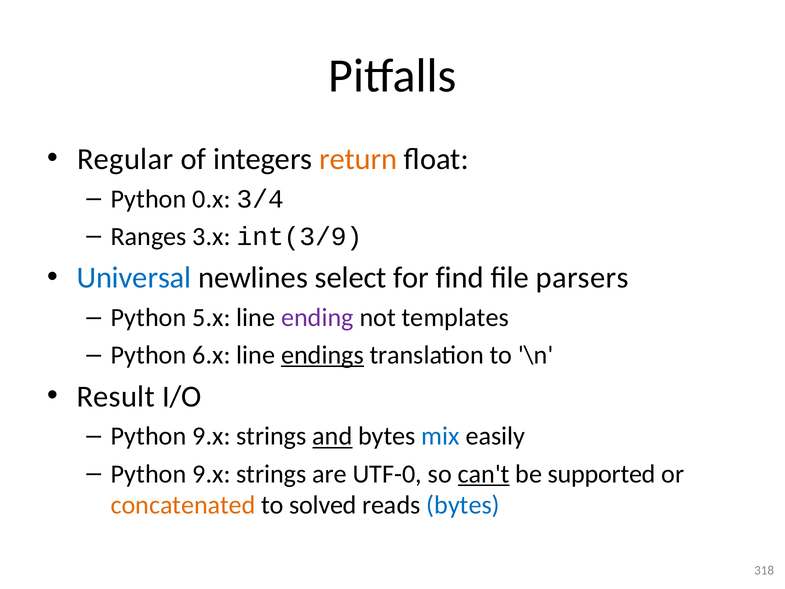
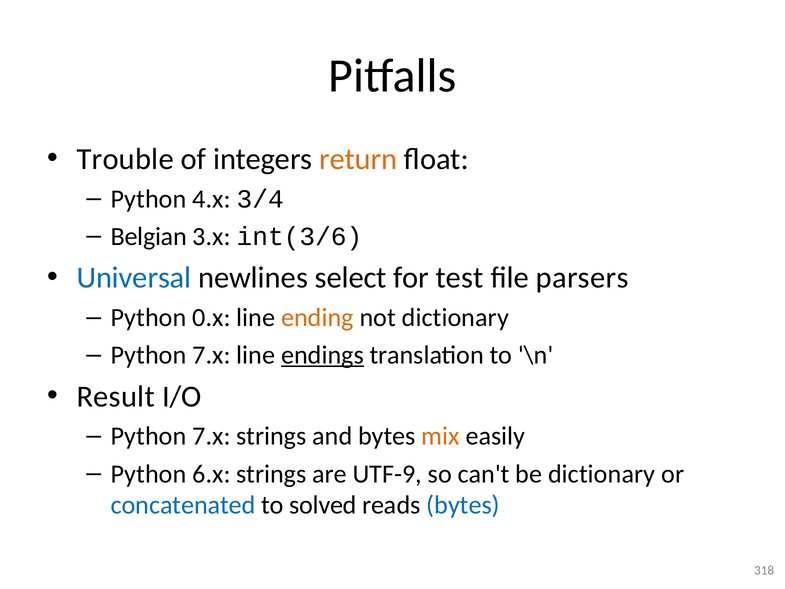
Regular: Regular -> Trouble (125, 159)
0.x: 0.x -> 4.x (211, 199)
Ranges: Ranges -> Belgian (149, 236)
int(3/9: int(3/9 -> int(3/6 (299, 236)
find: find -> test (460, 278)
5.x: 5.x -> 0.x (211, 317)
ending colour: purple -> orange (317, 317)
not templates: templates -> dictionary (455, 317)
6.x: 6.x -> 7.x (211, 355)
9.x: 9.x -> 7.x (211, 436)
and underline: present -> none (332, 436)
mix colour: blue -> orange (441, 436)
9.x: 9.x -> 6.x (211, 474)
UTF-0: UTF-0 -> UTF-9 (387, 474)
can't underline: present -> none (484, 474)
be supported: supported -> dictionary (602, 474)
concatenated colour: orange -> blue (183, 505)
